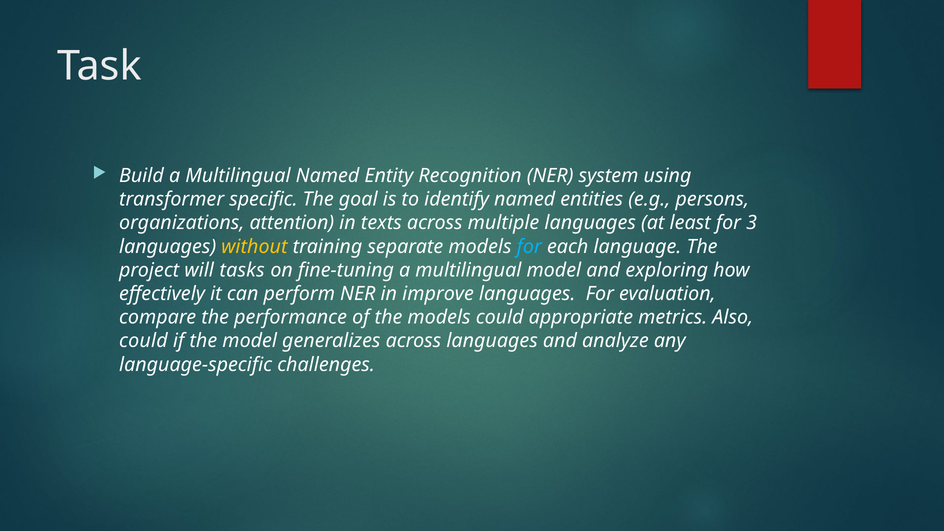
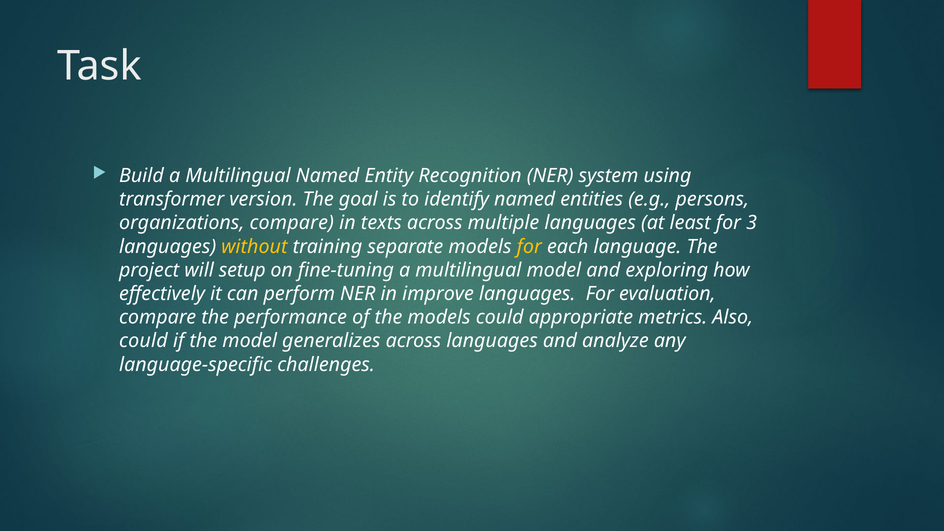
specific: specific -> version (263, 199)
organizations attention: attention -> compare (292, 223)
for colour: light blue -> yellow (529, 247)
tasks: tasks -> setup (242, 270)
